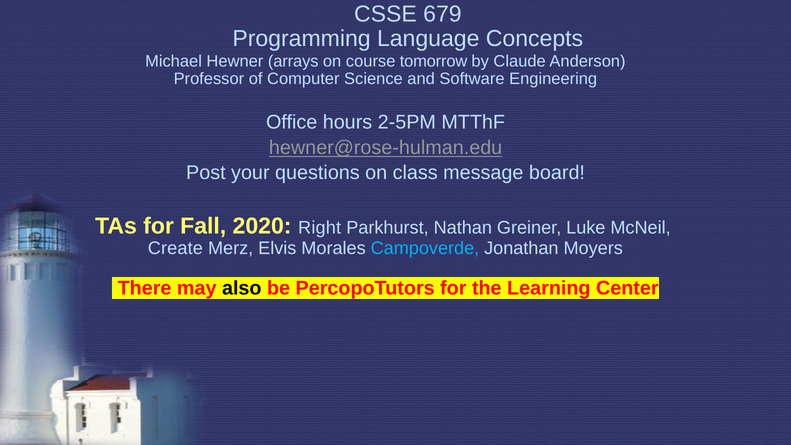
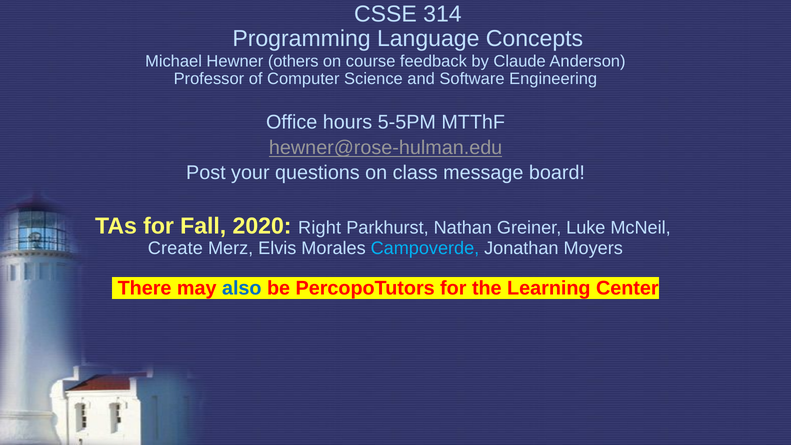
679: 679 -> 314 (442, 14)
arrays: arrays -> others (293, 61)
tomorrow: tomorrow -> feedback (433, 61)
2-5PM: 2-5PM -> 5-5PM (407, 122)
also colour: black -> blue (242, 288)
